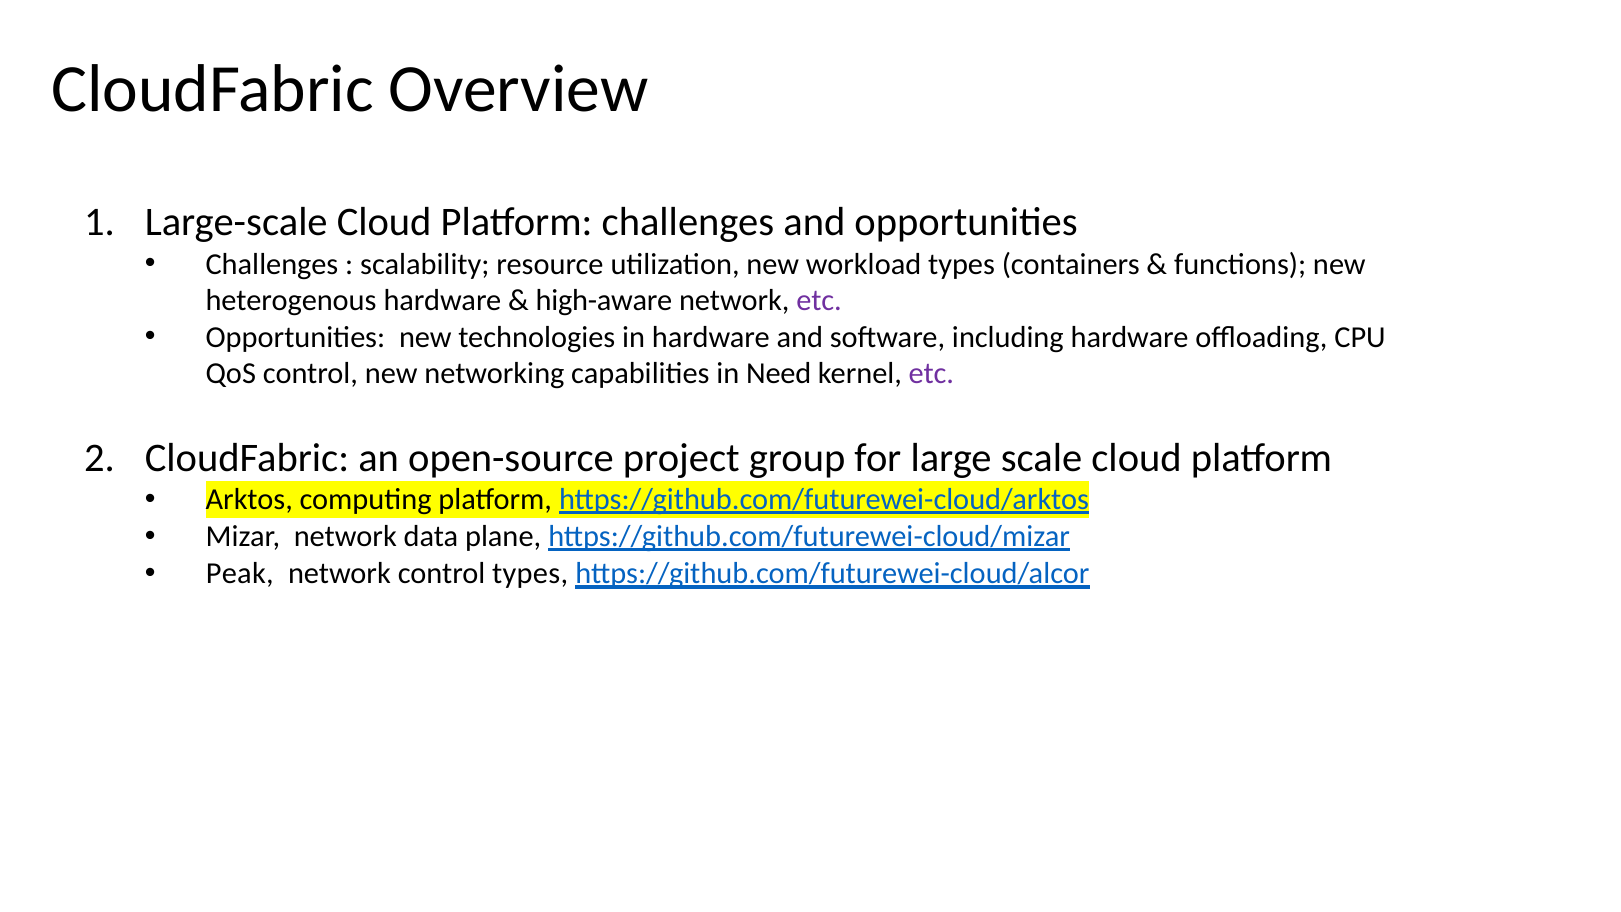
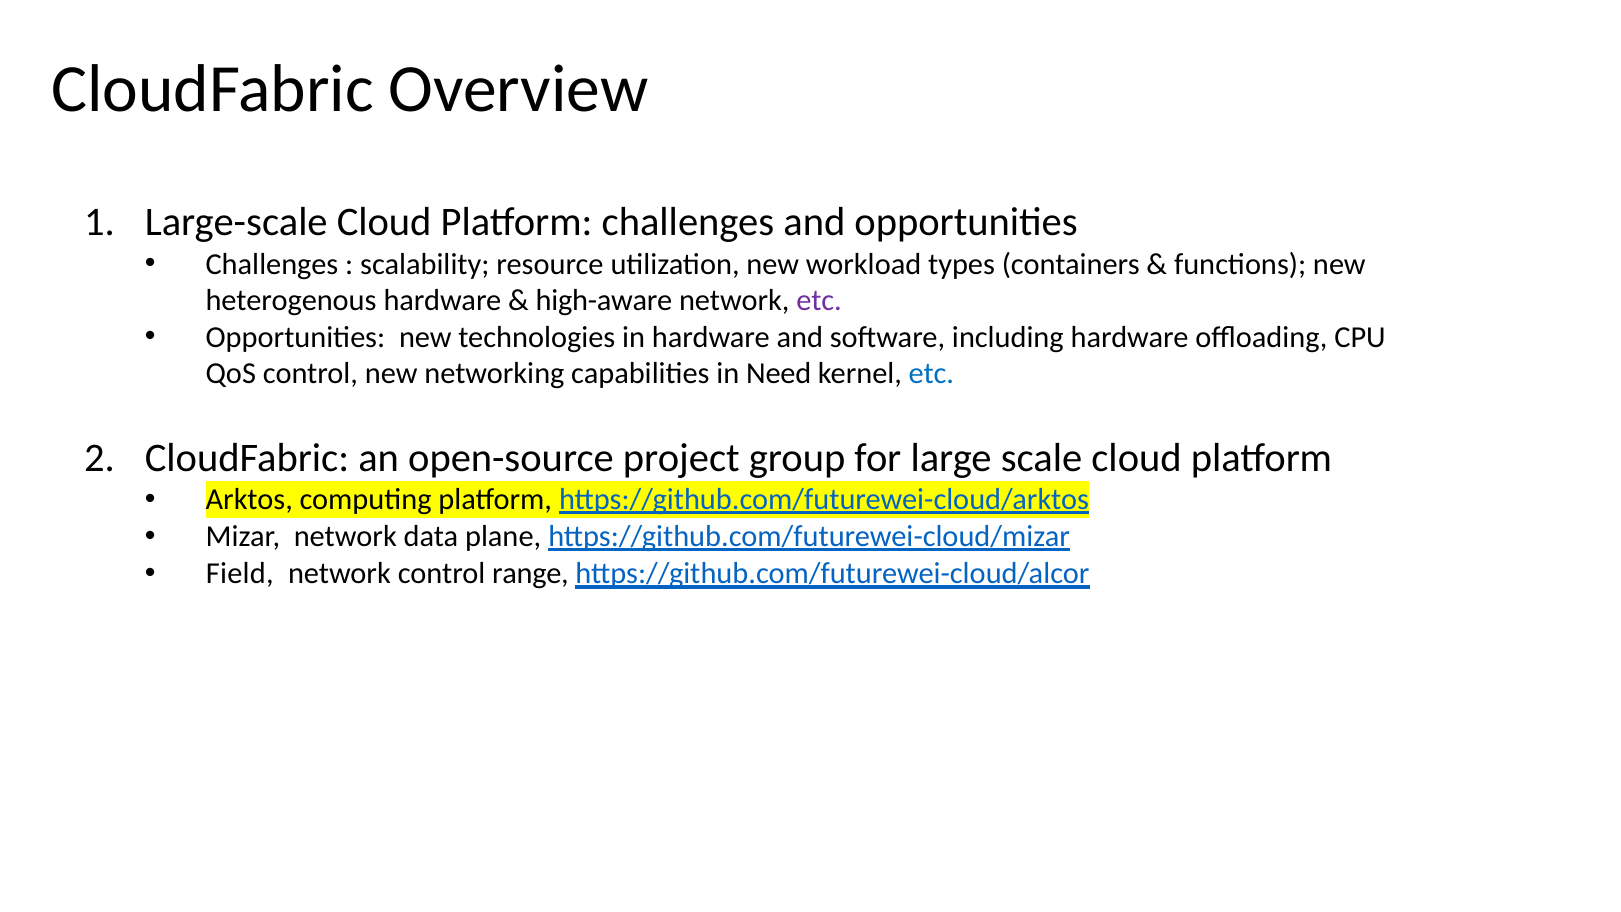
etc colour: purple -> blue (931, 374)
Peak: Peak -> Field (240, 574)
control types: types -> range (530, 574)
